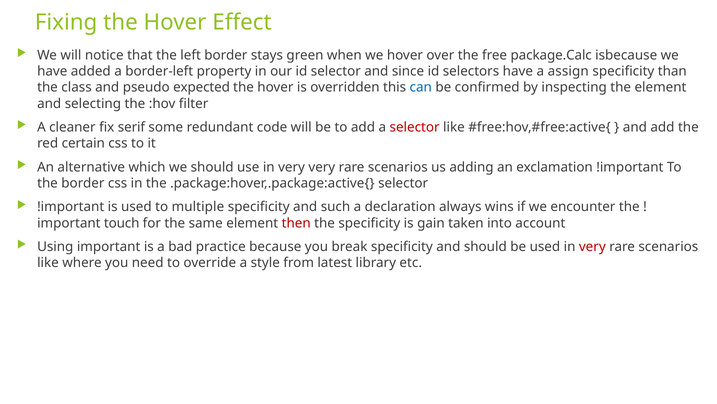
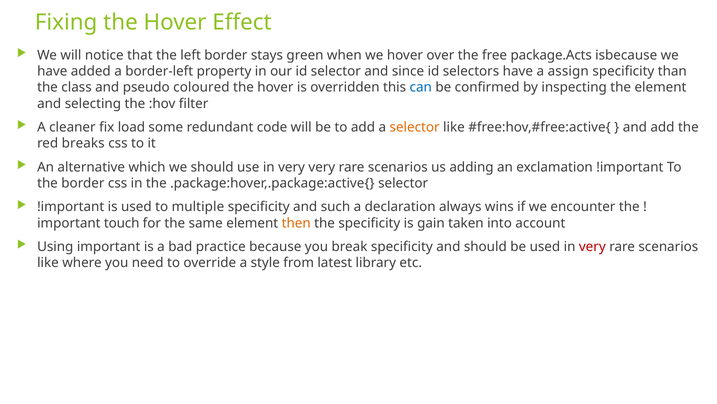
package.Calc: package.Calc -> package.Acts (551, 55)
expected: expected -> coloured (201, 87)
serif: serif -> load (131, 127)
selector colour: red -> orange (415, 127)
certain: certain -> breaks (83, 143)
then colour: red -> orange (296, 223)
